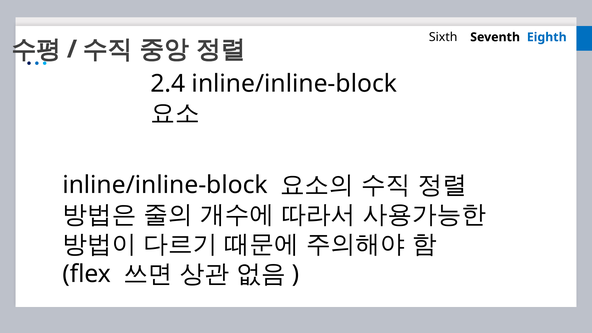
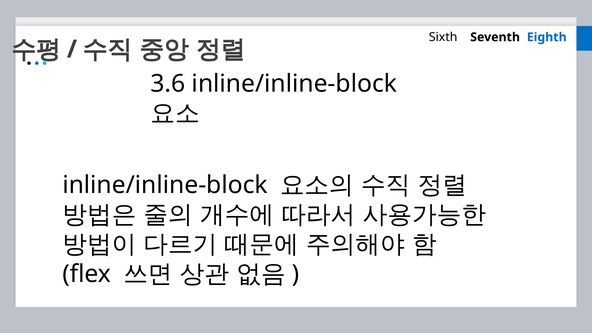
2.4: 2.4 -> 3.6 (168, 84)
